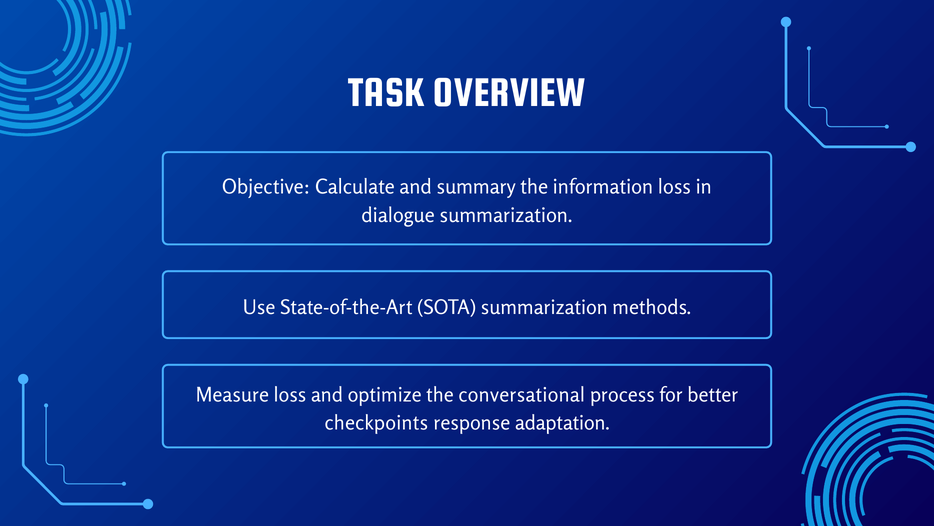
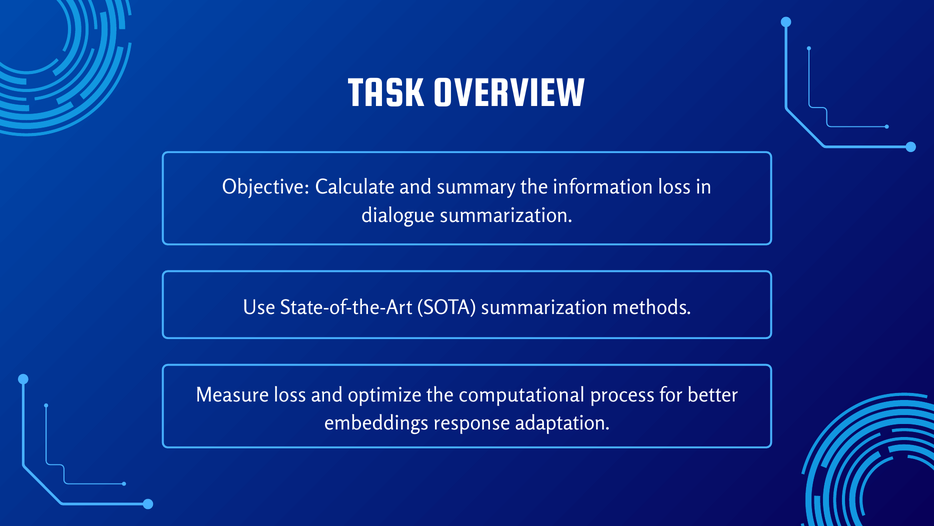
conversational: conversational -> computational (522, 394)
checkpoints: checkpoints -> embeddings (376, 423)
